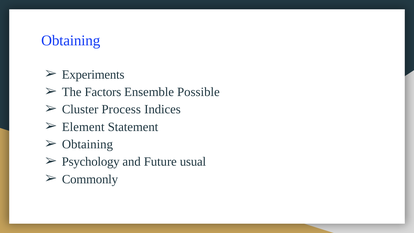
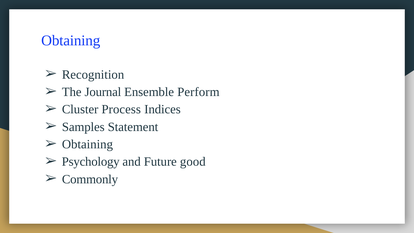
Experiments: Experiments -> Recognition (93, 75)
Factors: Factors -> Journal (103, 92)
Possible: Possible -> Perform (198, 92)
Element: Element -> Samples (83, 127)
usual: usual -> good (193, 162)
